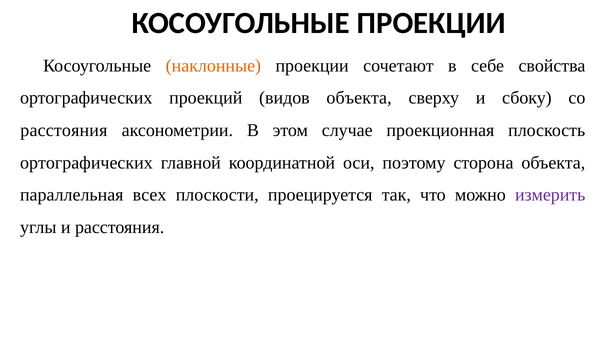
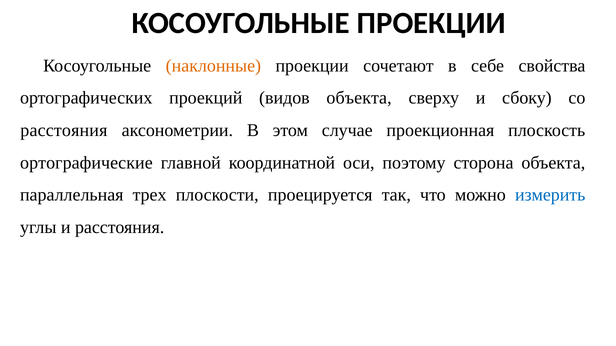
ортографических: ортографических -> ортографические (86, 163)
всех: всех -> трех (150, 195)
измерить colour: purple -> blue (550, 195)
